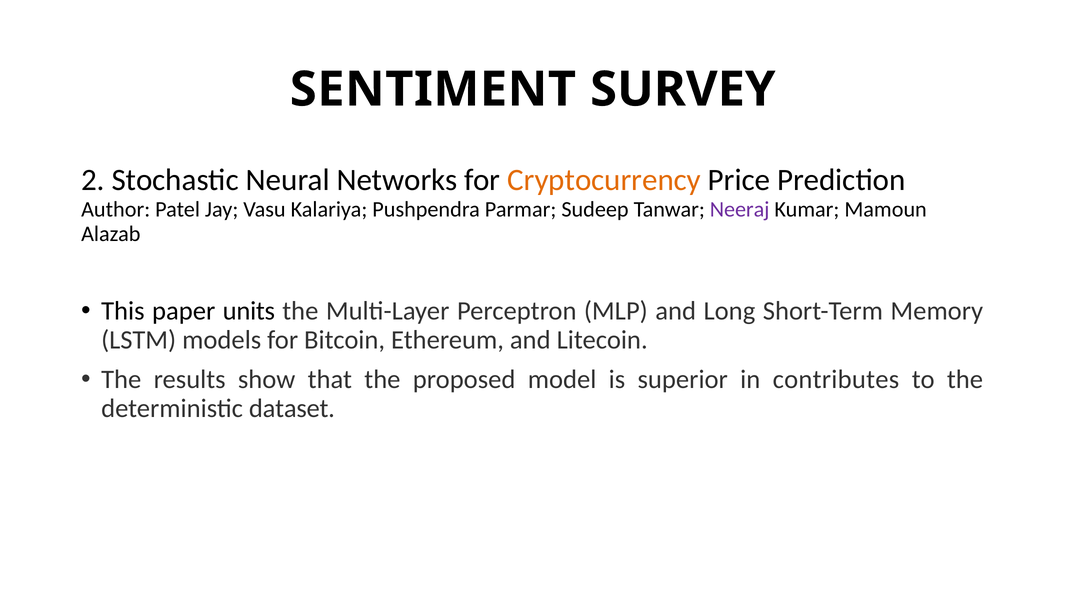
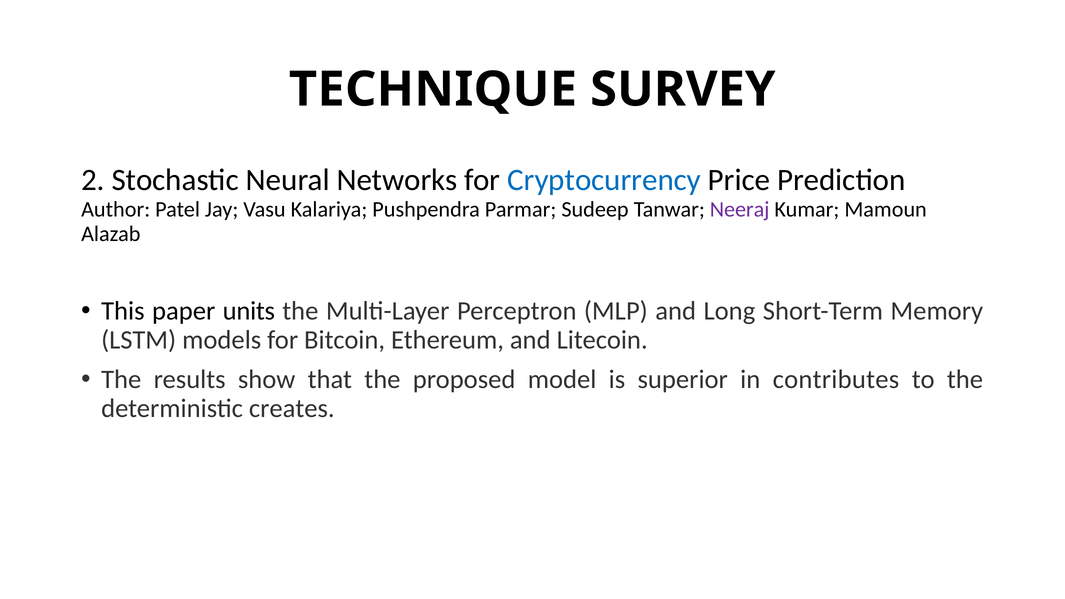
SENTIMENT: SENTIMENT -> TECHNIQUE (433, 89)
Cryptocurrency colour: orange -> blue (604, 180)
dataset: dataset -> creates (292, 408)
